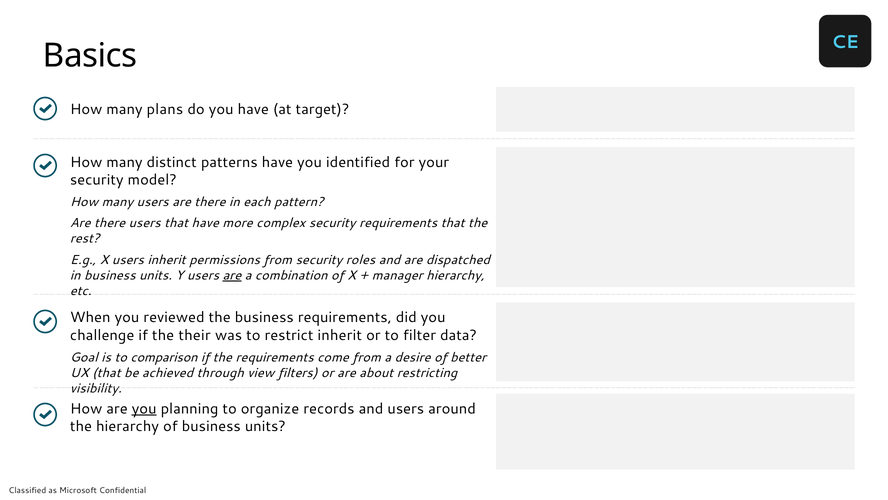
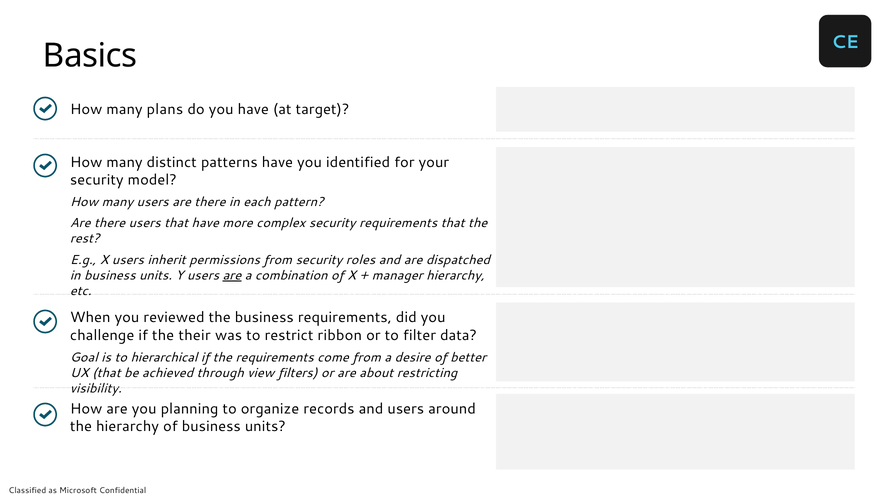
restrict inherit: inherit -> ribbon (340, 335)
comparison: comparison -> hierarchical (164, 357)
you underline: present -> none (144, 408)
